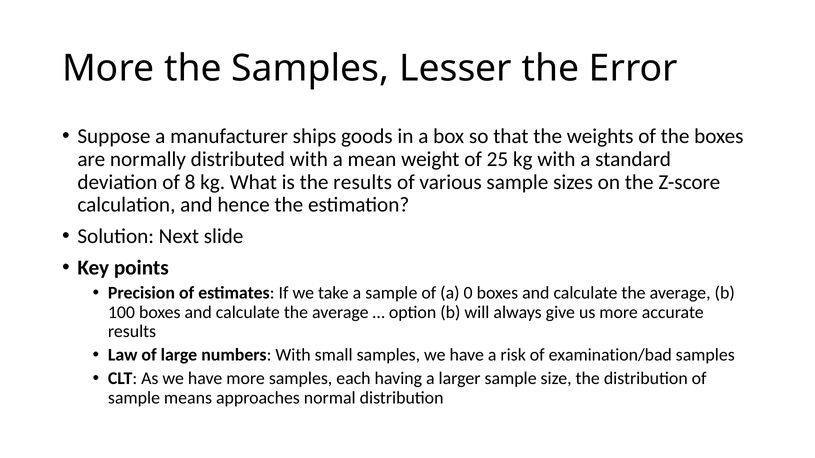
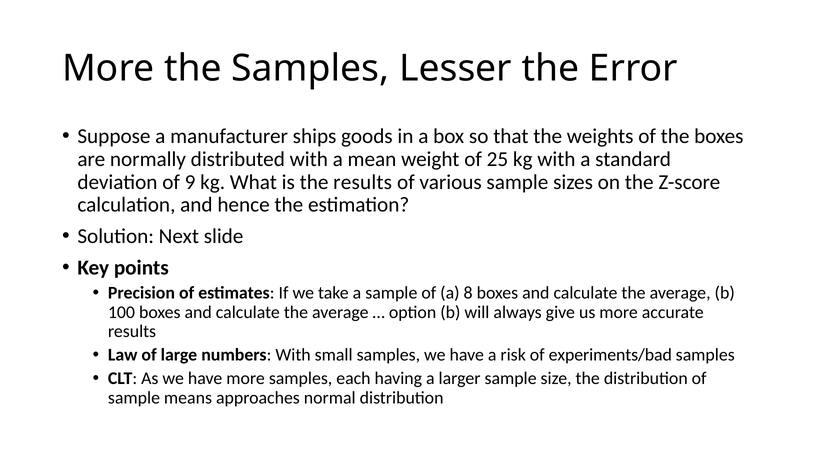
8: 8 -> 9 (190, 182)
0: 0 -> 8 (468, 293)
examination/bad: examination/bad -> experiments/bad (610, 355)
